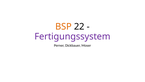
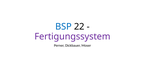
BSP colour: orange -> blue (63, 26)
